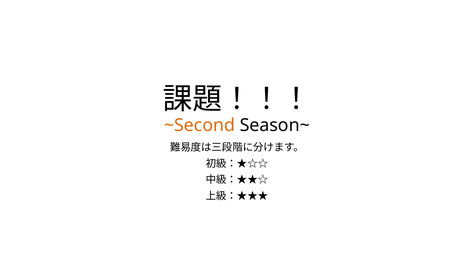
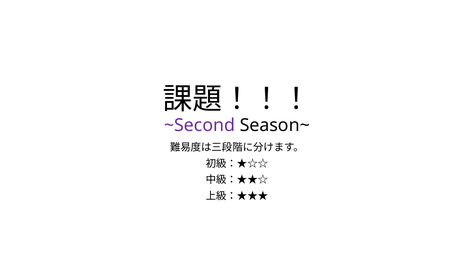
~Second colour: orange -> purple (200, 125)
